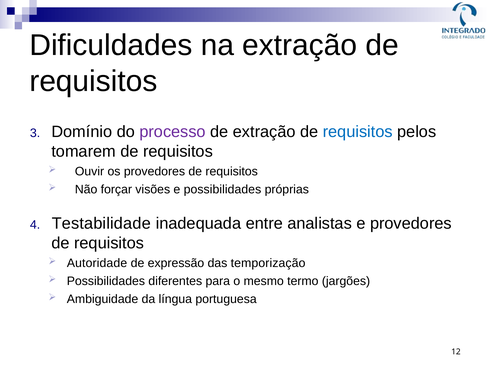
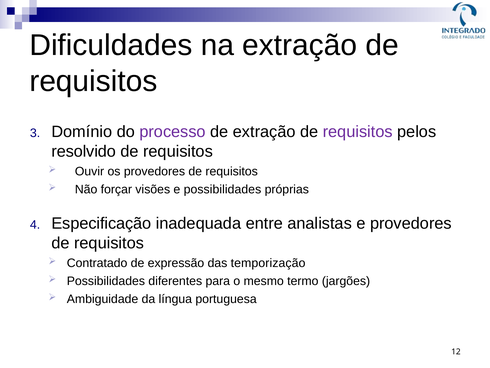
requisitos colour: blue -> purple (358, 132)
tomarem: tomarem -> resolvido (84, 151)
Testabilidade: Testabilidade -> Especificação (101, 223)
Autoridade: Autoridade -> Contratado (97, 263)
